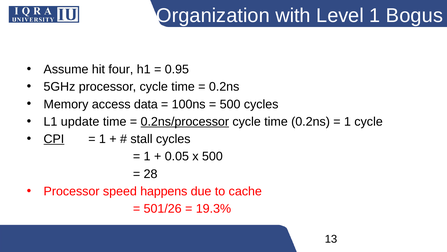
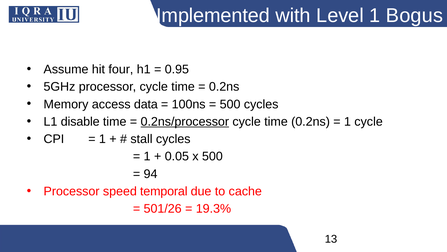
Organization: Organization -> Implemented (213, 16)
update: update -> disable (80, 121)
CPI underline: present -> none (54, 139)
28: 28 -> 94 (151, 174)
happens: happens -> temporal (164, 191)
